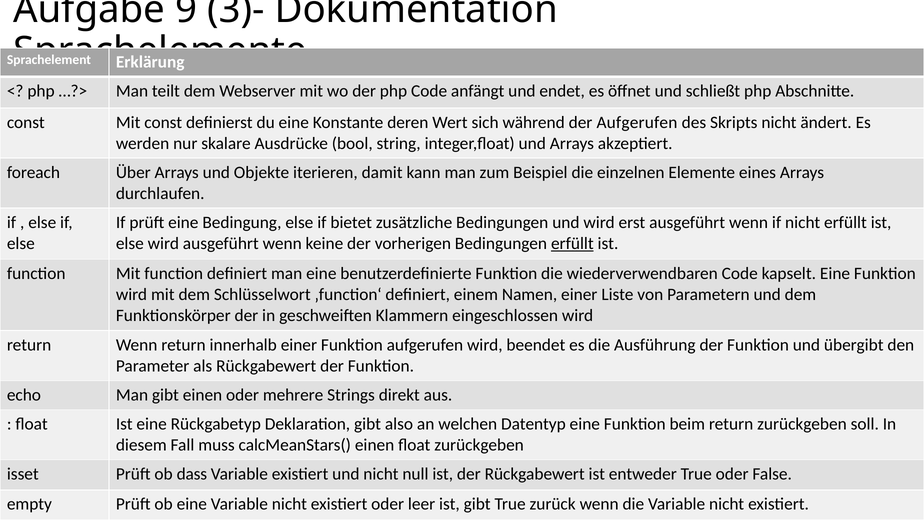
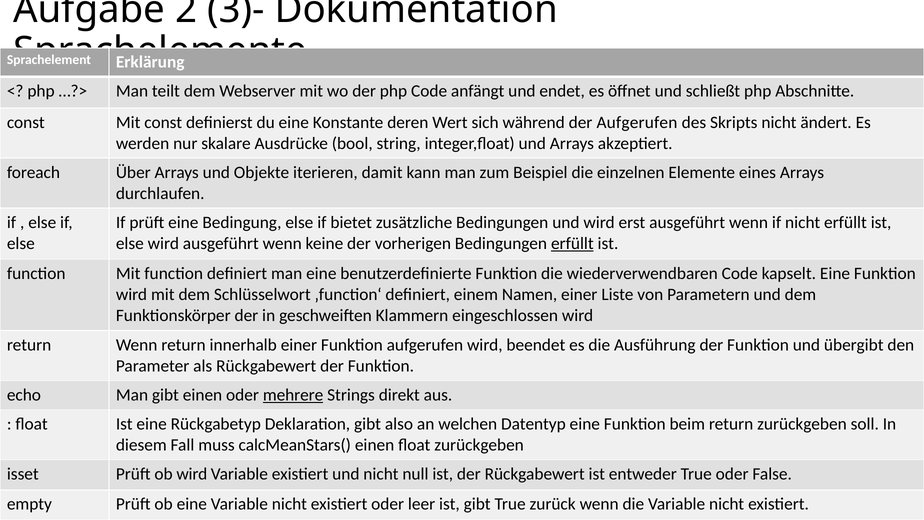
9: 9 -> 2 (186, 10)
mehrere underline: none -> present (293, 395)
ob dass: dass -> wird (192, 474)
